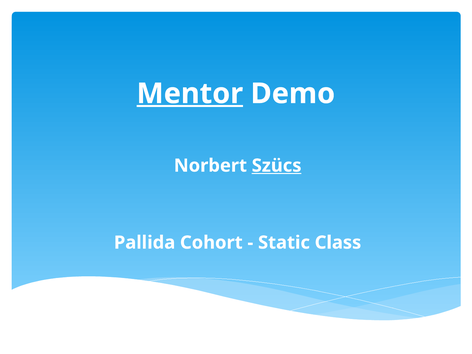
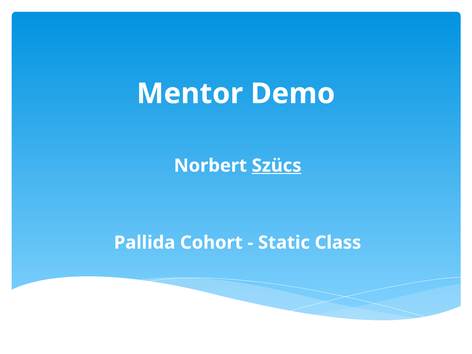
Mentor underline: present -> none (190, 94)
